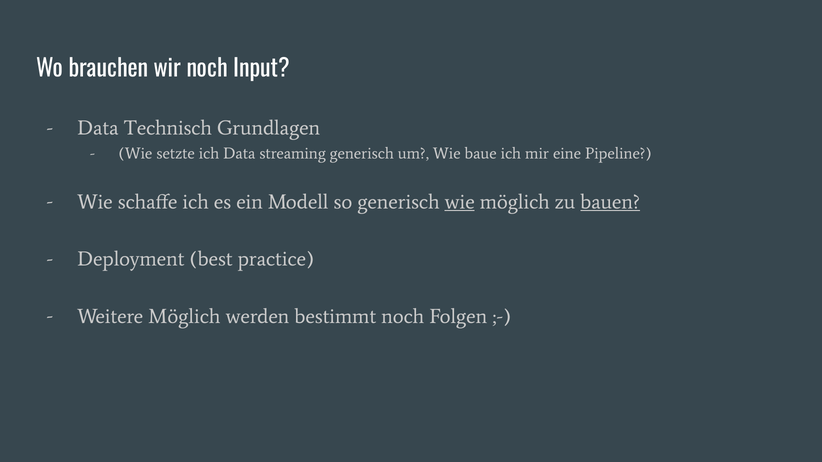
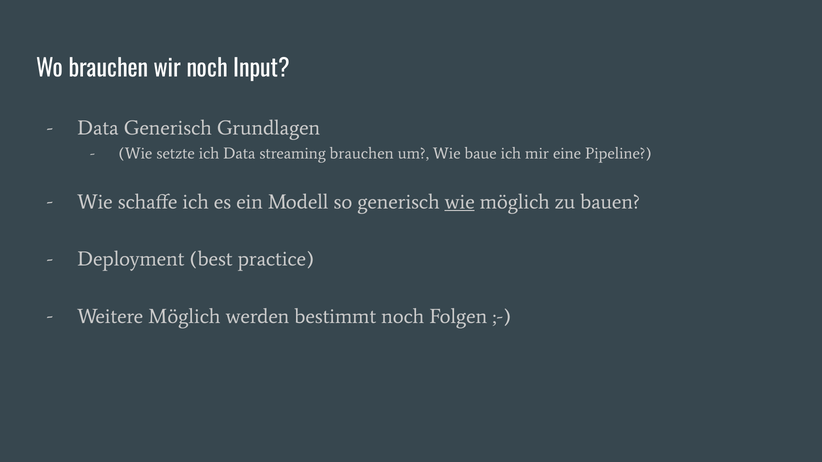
Data Technisch: Technisch -> Generisch (168, 128)
streaming generisch: generisch -> brauchen (362, 153)
bauen underline: present -> none (610, 202)
